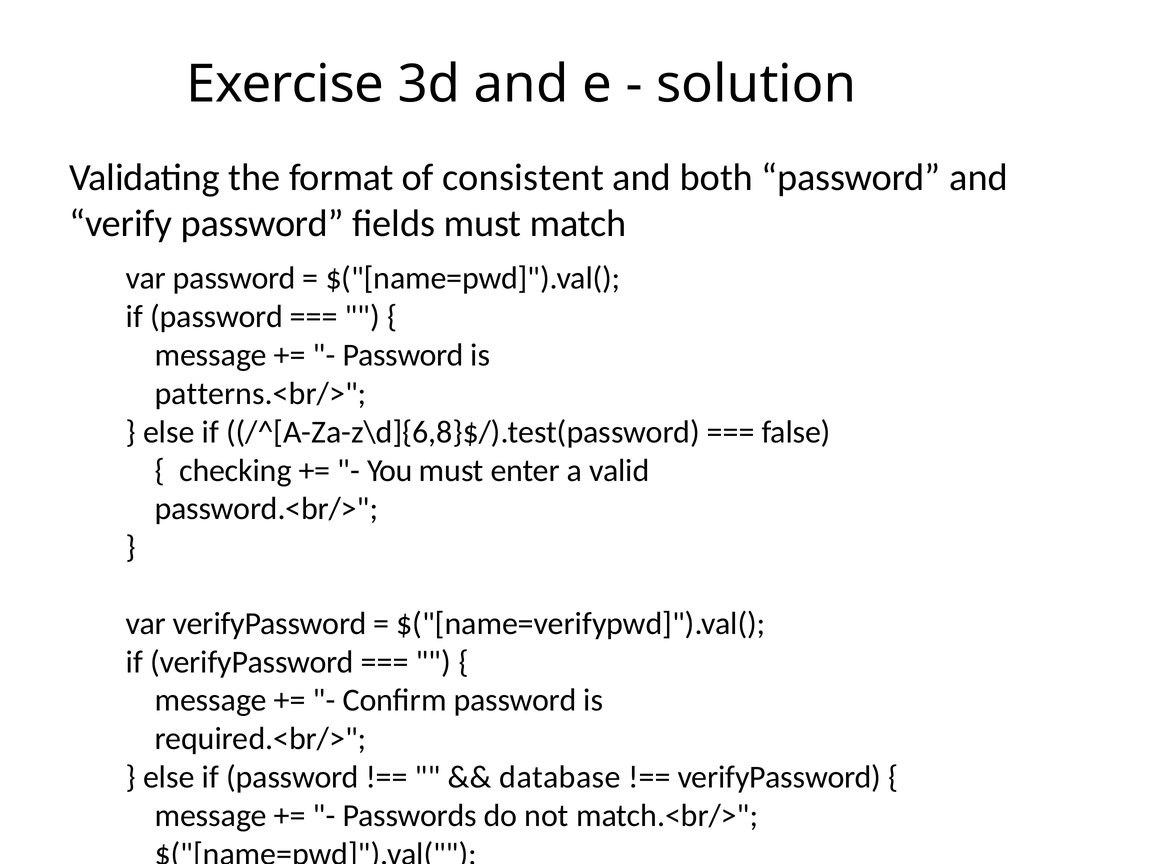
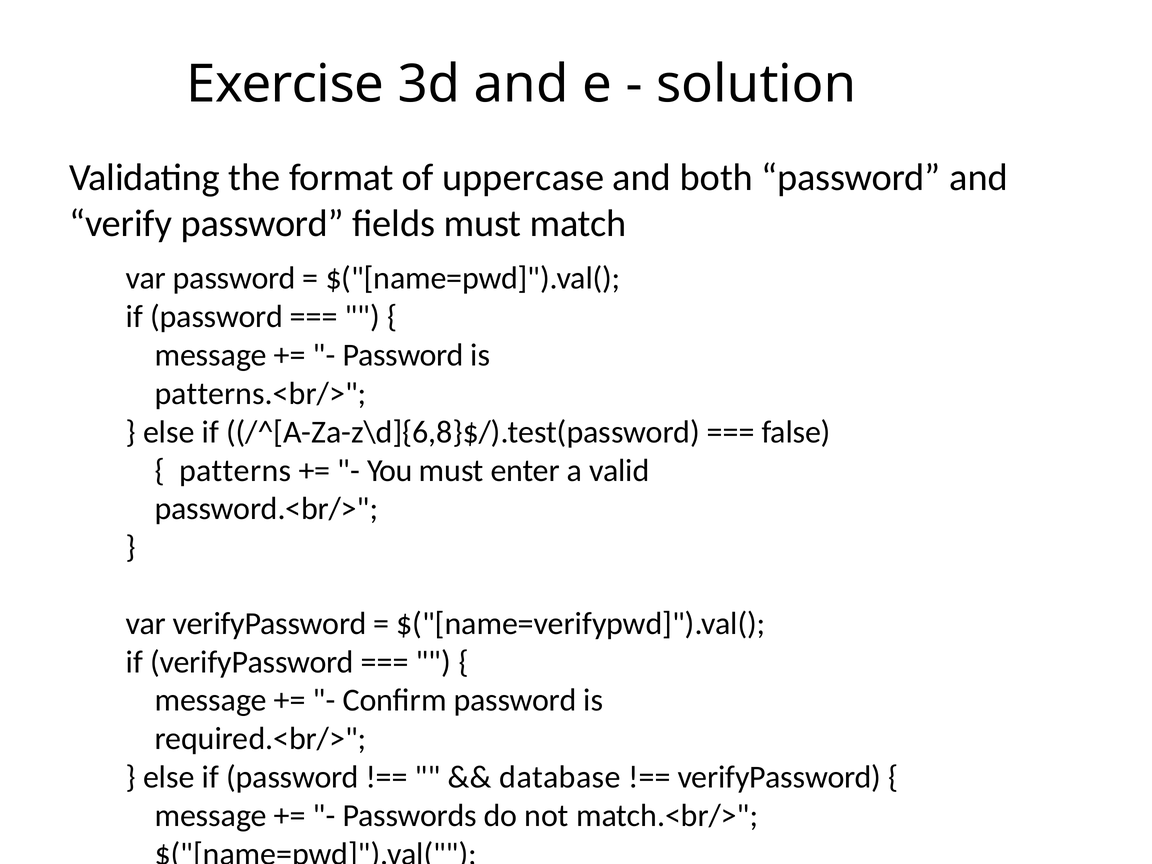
consistent: consistent -> uppercase (523, 177)
checking: checking -> patterns (235, 470)
